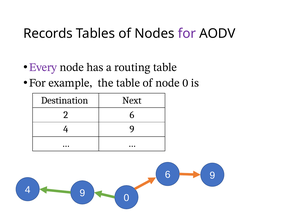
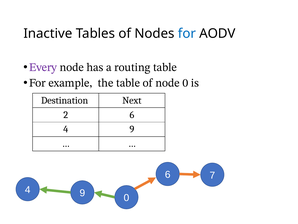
Records: Records -> Inactive (48, 33)
for colour: purple -> blue (187, 33)
6 9: 9 -> 7 (212, 175)
